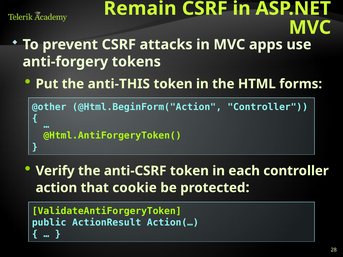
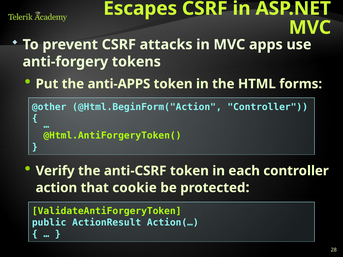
Remain: Remain -> Escapes (140, 8)
anti-THIS: anti-THIS -> anti-APPS (119, 84)
